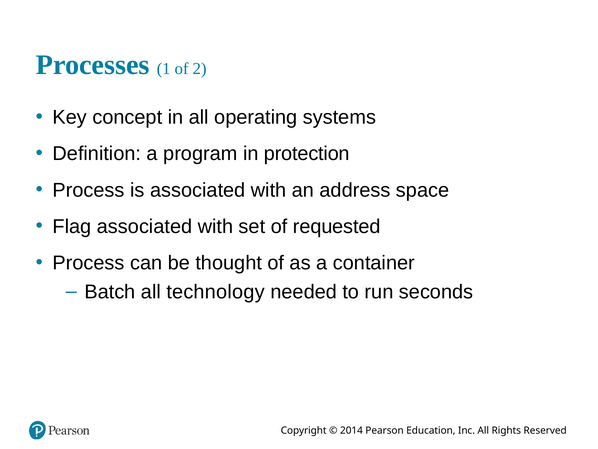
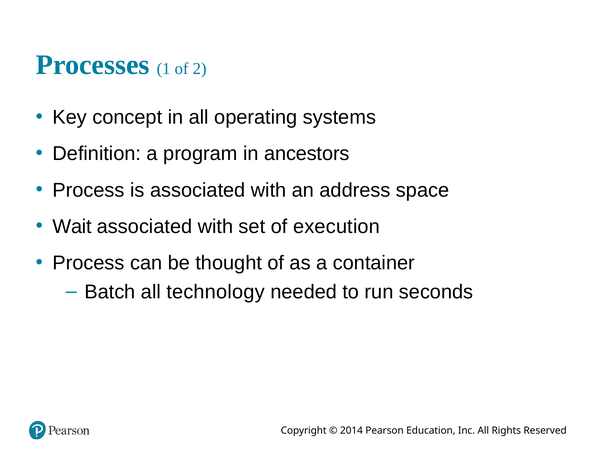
protection: protection -> ancestors (307, 154)
Flag: Flag -> Wait (72, 226)
requested: requested -> execution (337, 226)
